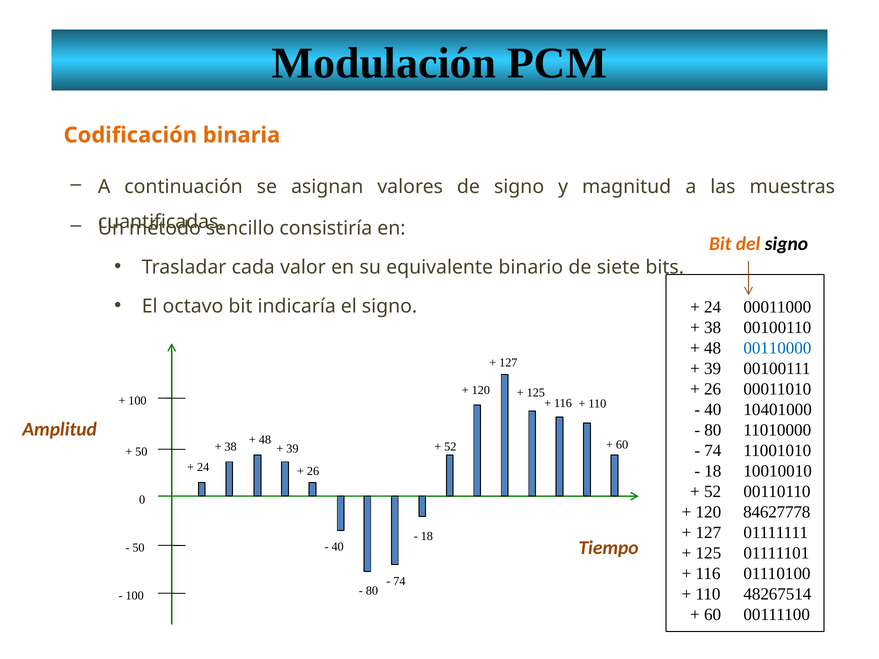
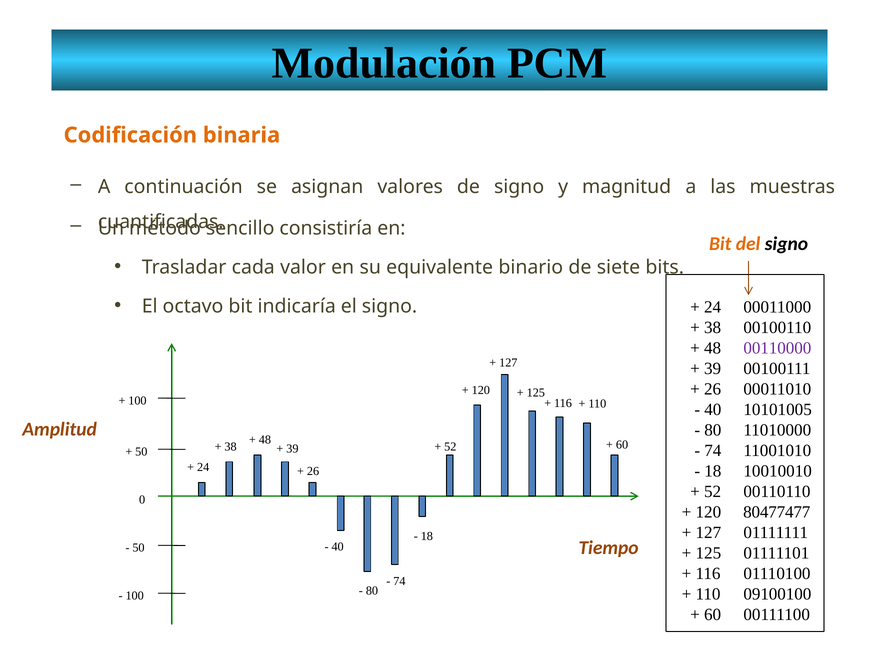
00110000 colour: blue -> purple (777, 348)
10401000: 10401000 -> 10101005 (778, 410)
84627778: 84627778 -> 80477477 (777, 512)
48267514: 48267514 -> 09100100 (777, 595)
